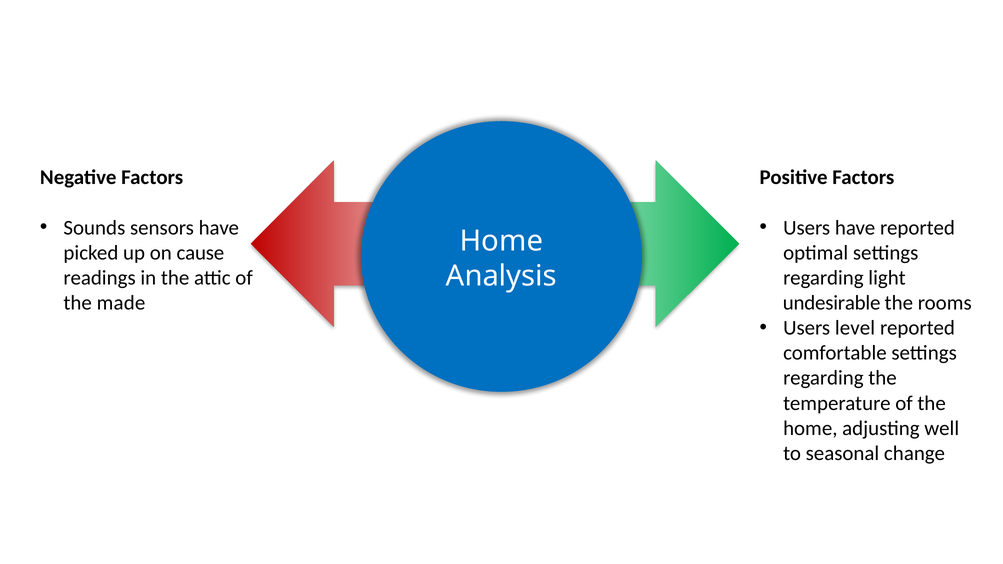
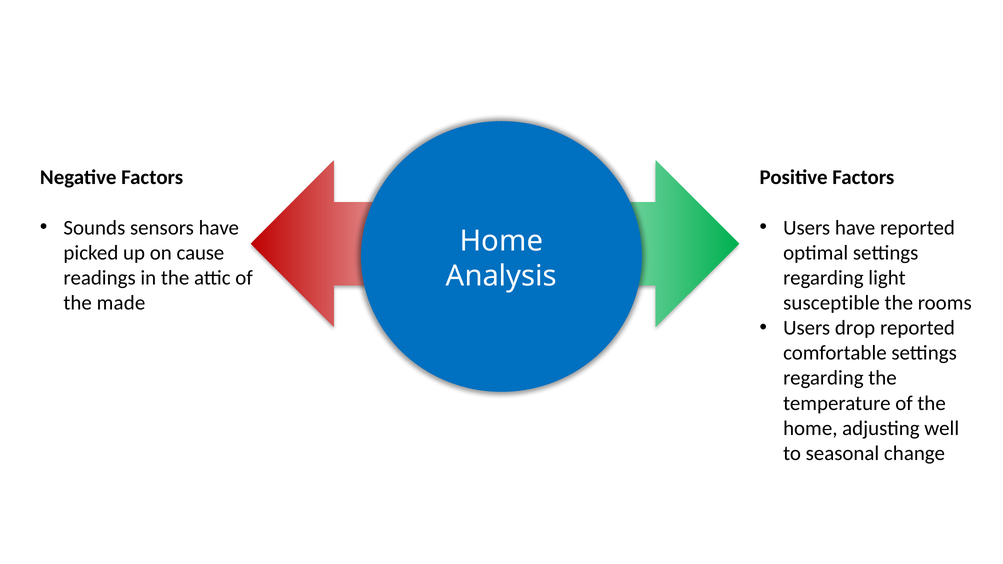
undesirable: undesirable -> susceptible (831, 303)
level: level -> drop (855, 328)
